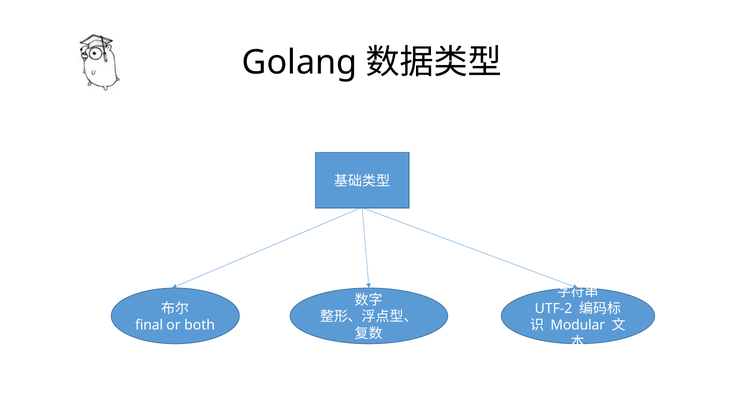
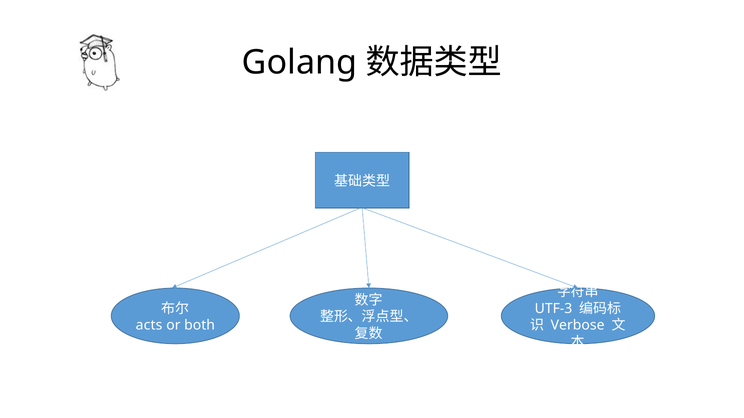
UTF-2: UTF-2 -> UTF-3 (554, 309)
Modular: Modular -> Verbose (578, 326)
final: final -> acts (149, 326)
